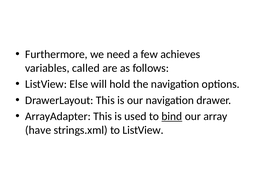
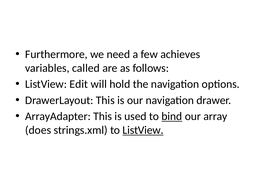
Else: Else -> Edit (79, 84)
have: have -> does (38, 130)
ListView underline: none -> present (143, 130)
